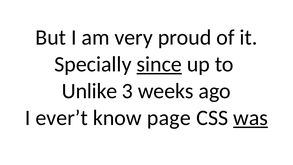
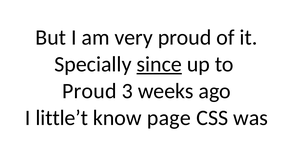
Unlike: Unlike -> Proud (89, 91)
ever’t: ever’t -> little’t (62, 118)
was underline: present -> none (251, 118)
